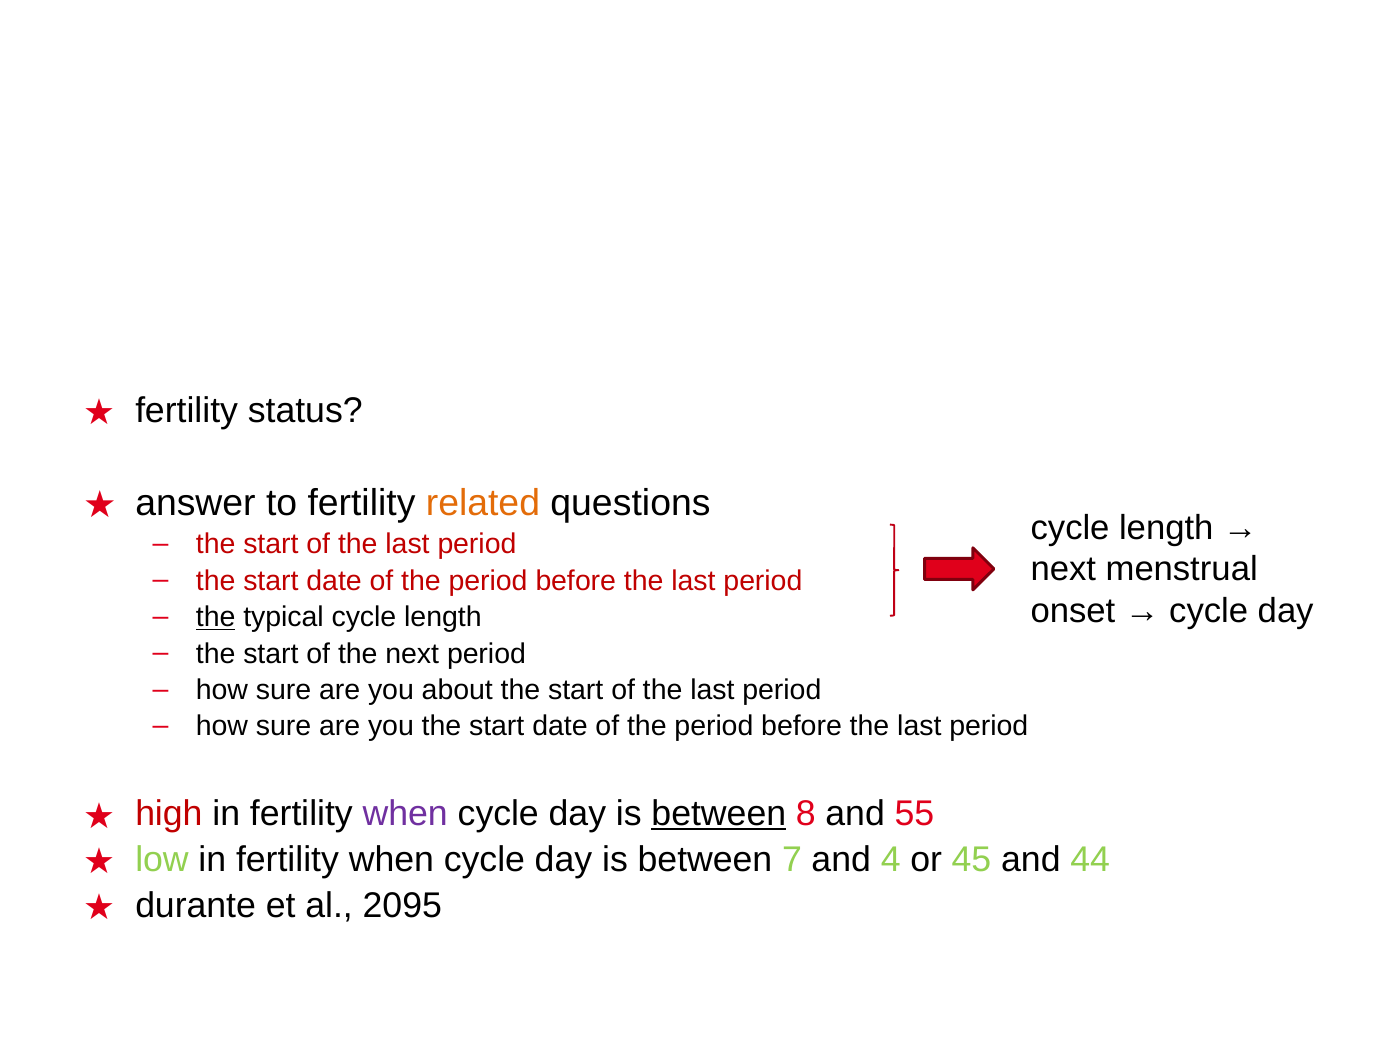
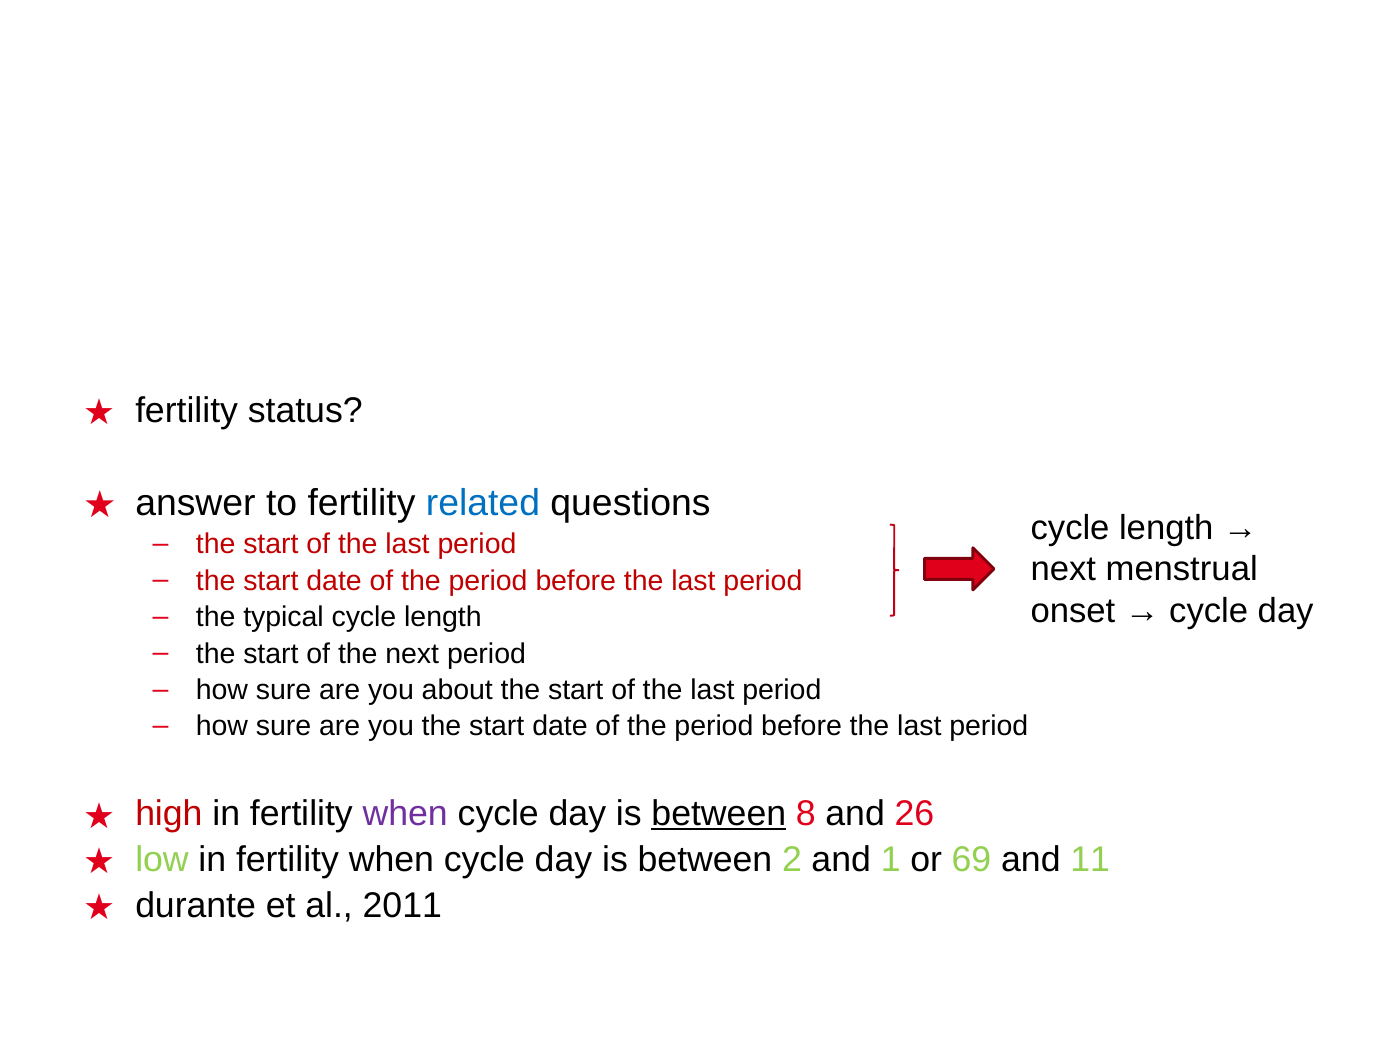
related colour: orange -> blue (483, 503)
the underline: present -> none (216, 617)
55: 55 -> 26 (914, 813)
7: 7 -> 2 (792, 859)
4: 4 -> 1 (891, 859)
45: 45 -> 69 (971, 859)
44: 44 -> 11 (1090, 859)
2095: 2095 -> 2011 (402, 905)
